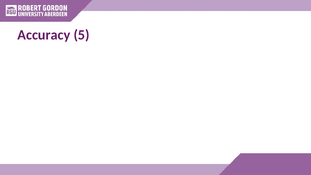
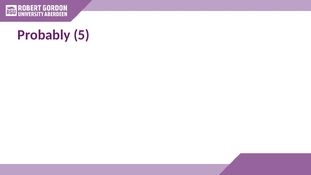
Accuracy: Accuracy -> Probably (44, 35)
